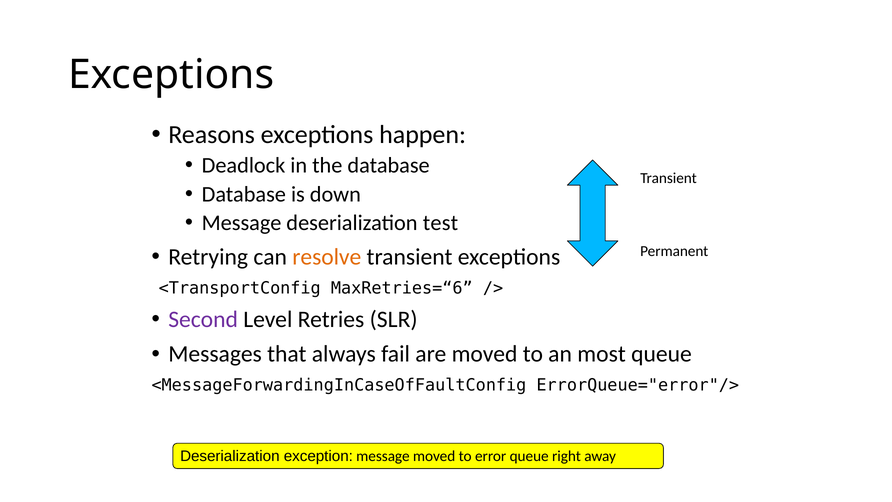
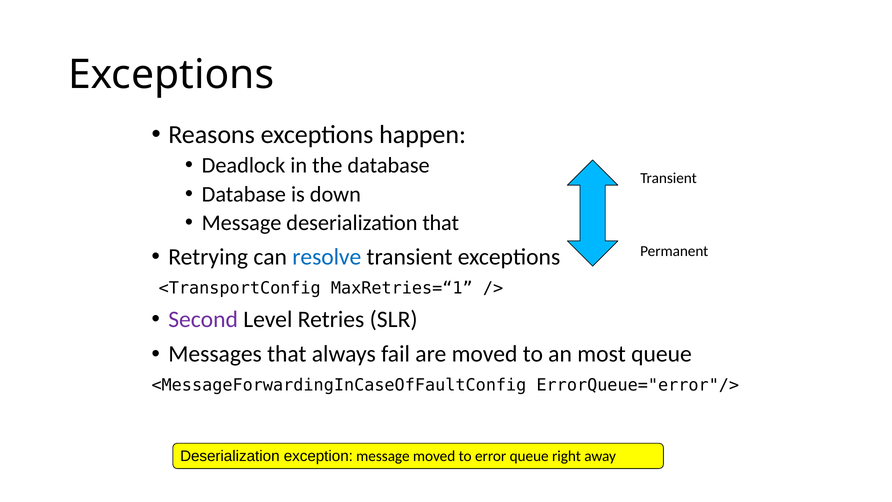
deserialization test: test -> that (441, 223)
resolve colour: orange -> blue (327, 257)
MaxRetries=“6: MaxRetries=“6 -> MaxRetries=“1 (402, 288)
